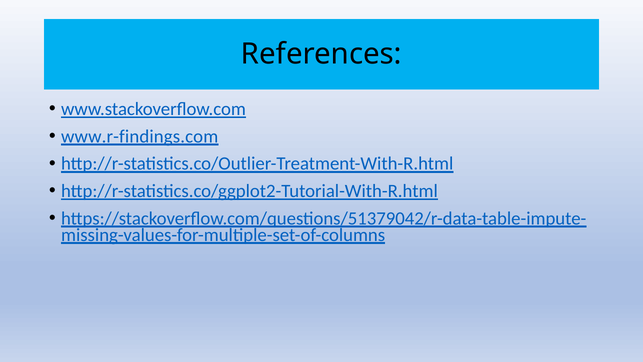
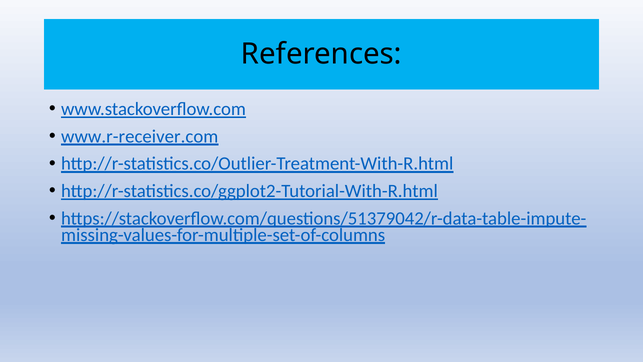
www.r-findings.com: www.r-findings.com -> www.r-receiver.com (140, 136)
